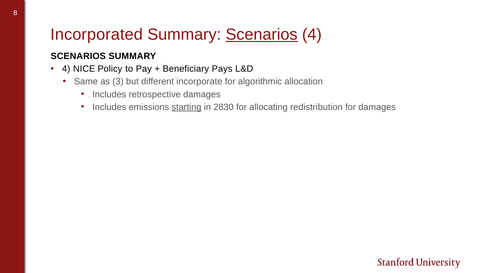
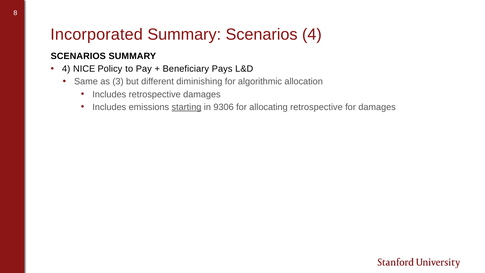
Scenarios underline: present -> none (262, 34)
incorporate: incorporate -> diminishing (199, 82)
2830: 2830 -> 9306 (224, 107)
allocating redistribution: redistribution -> retrospective (316, 107)
